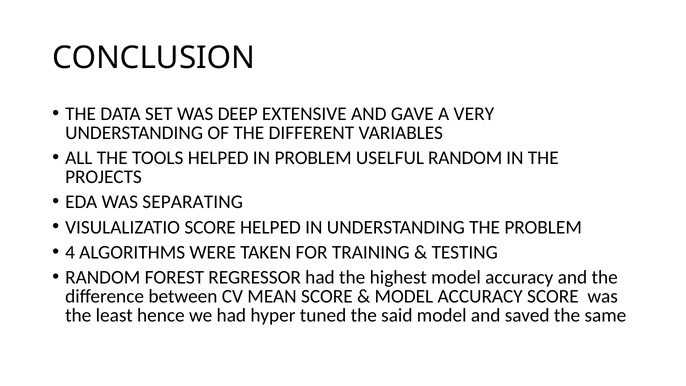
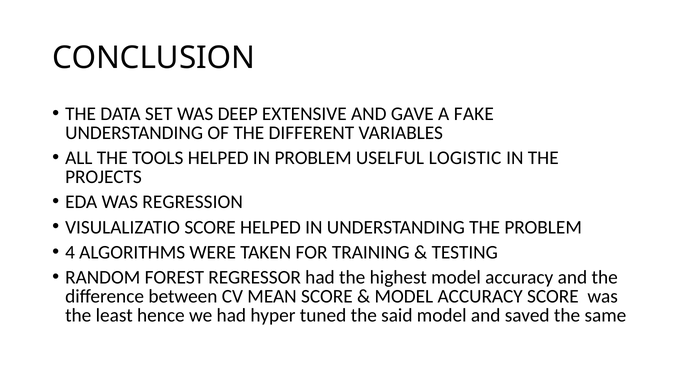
VERY: VERY -> FAKE (474, 114)
USELFUL RANDOM: RANDOM -> LOGISTIC (465, 158)
SEPARATING: SEPARATING -> REGRESSION (193, 202)
